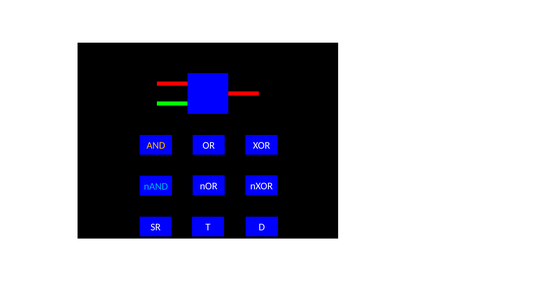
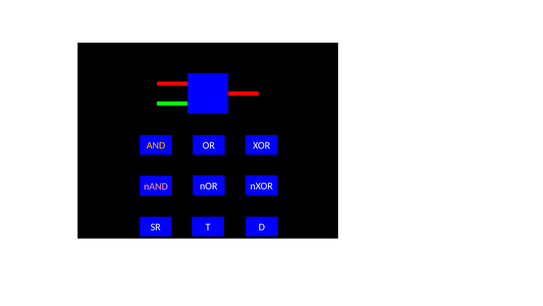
nAND colour: light blue -> pink (156, 186)
